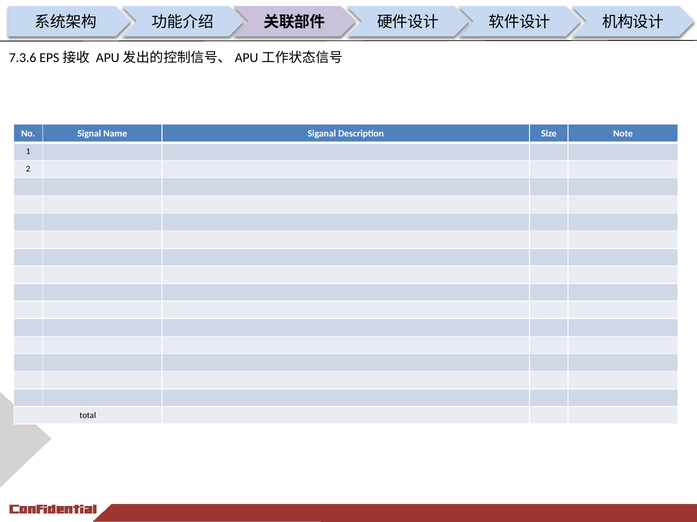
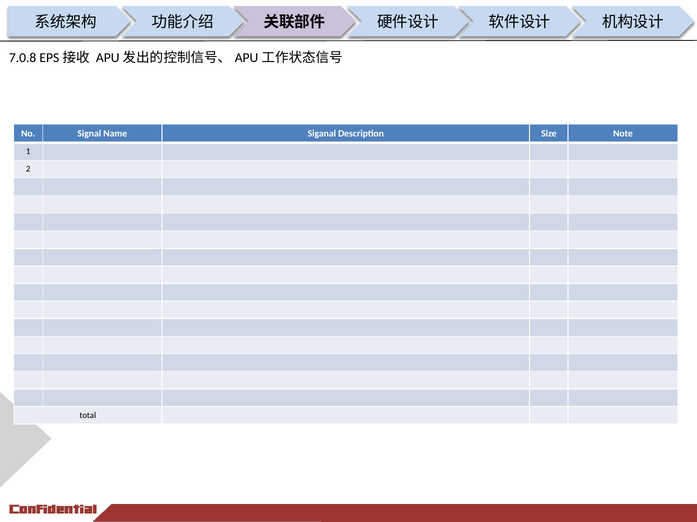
7.3.6: 7.3.6 -> 7.0.8 (23, 58)
